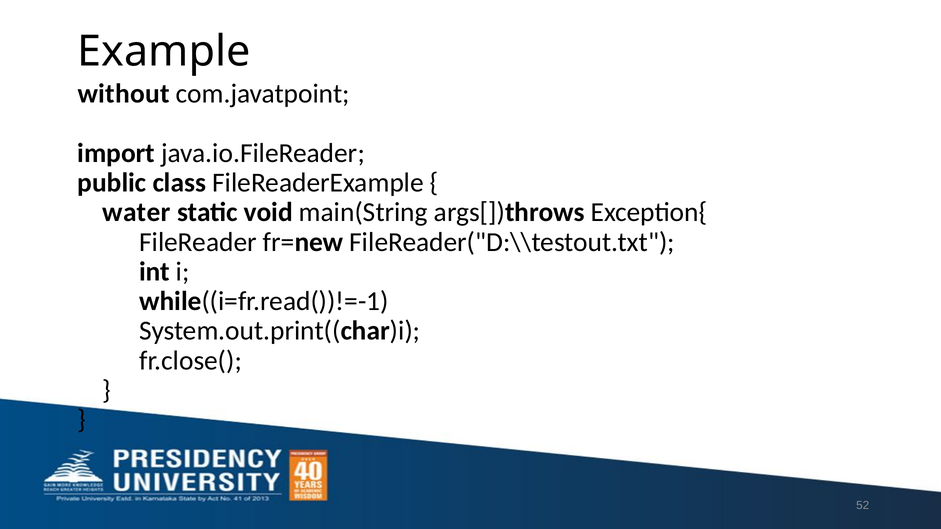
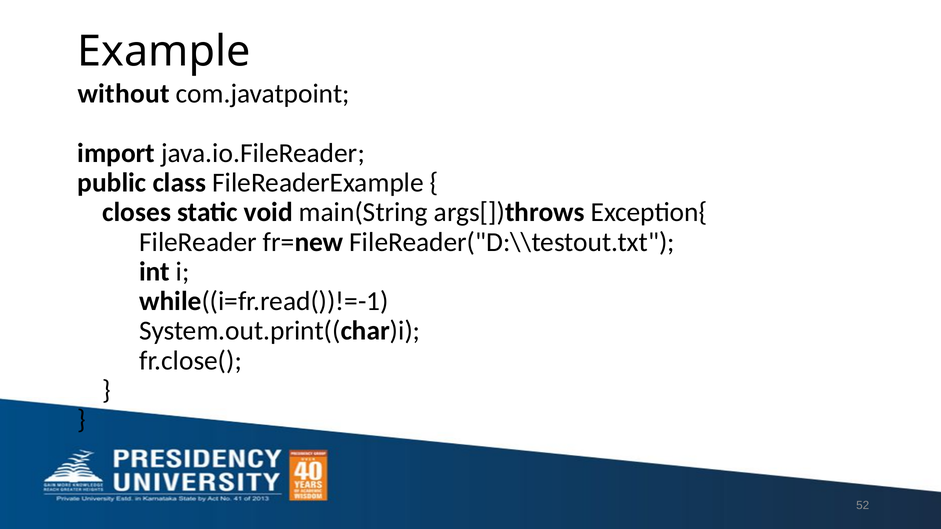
water: water -> closes (137, 212)
